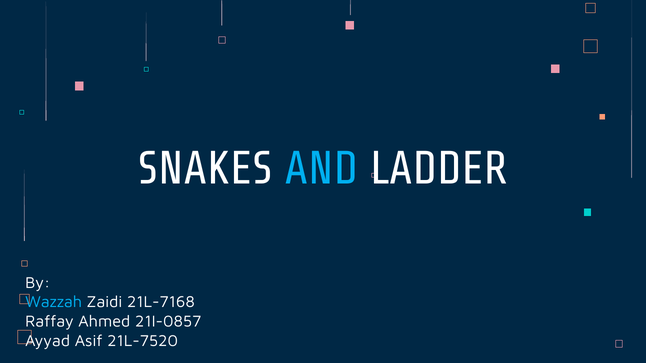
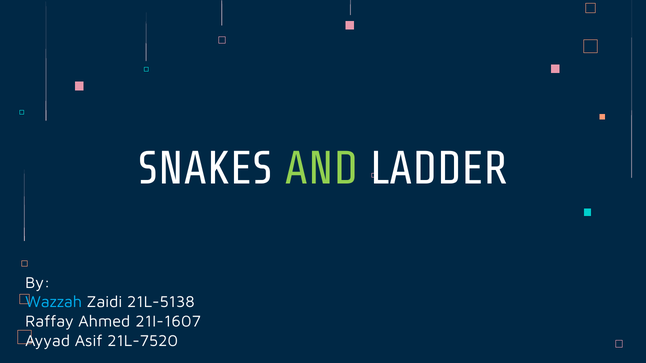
AND colour: light blue -> light green (321, 169)
21L-7168: 21L-7168 -> 21L-5138 (161, 302)
21I-0857: 21I-0857 -> 21I-1607 (168, 322)
